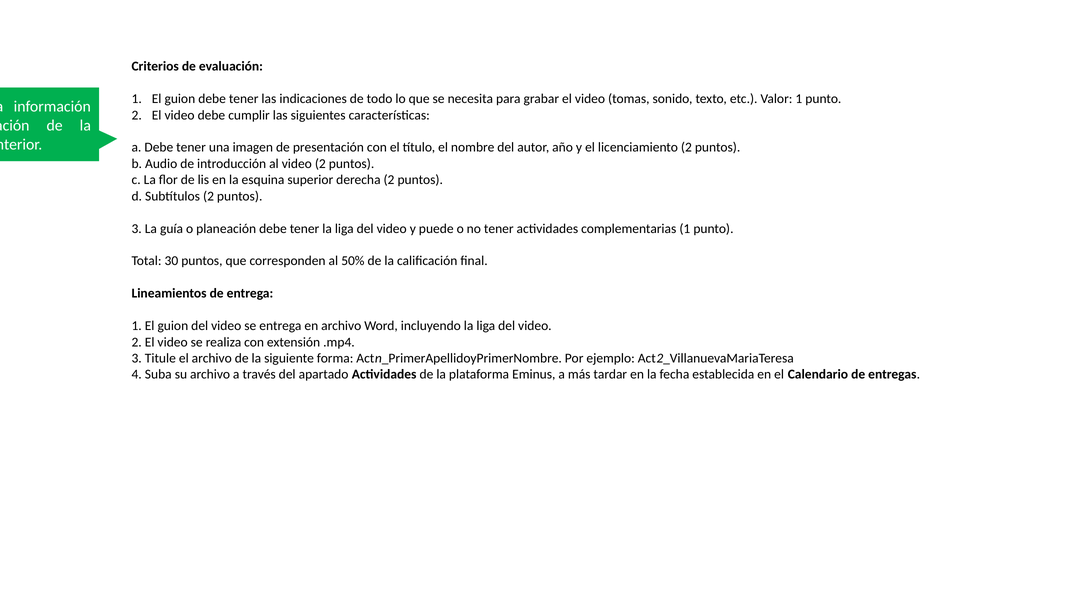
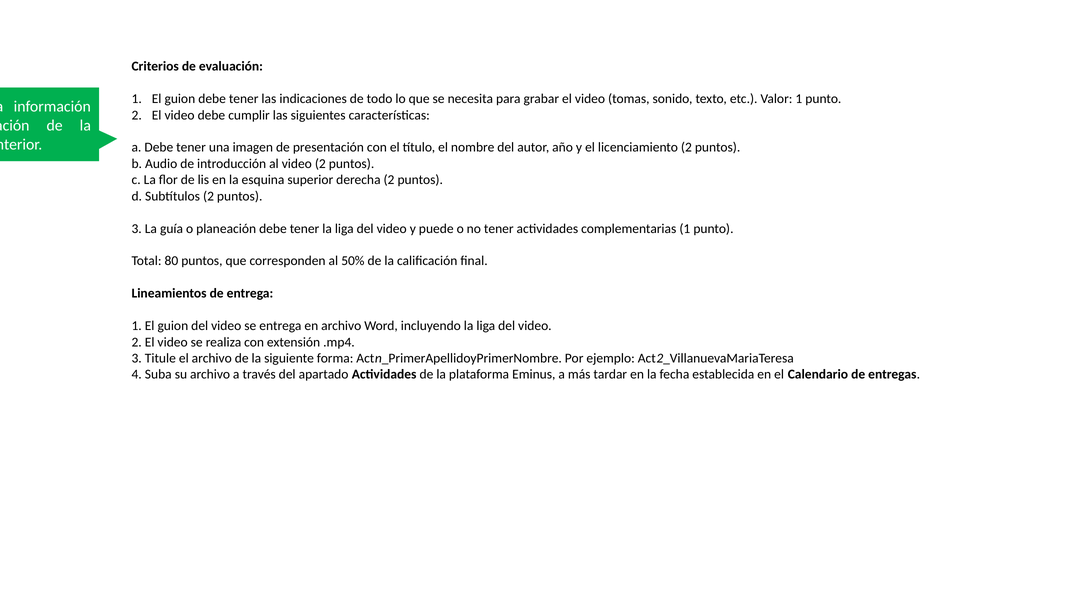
30: 30 -> 80 (171, 261)
